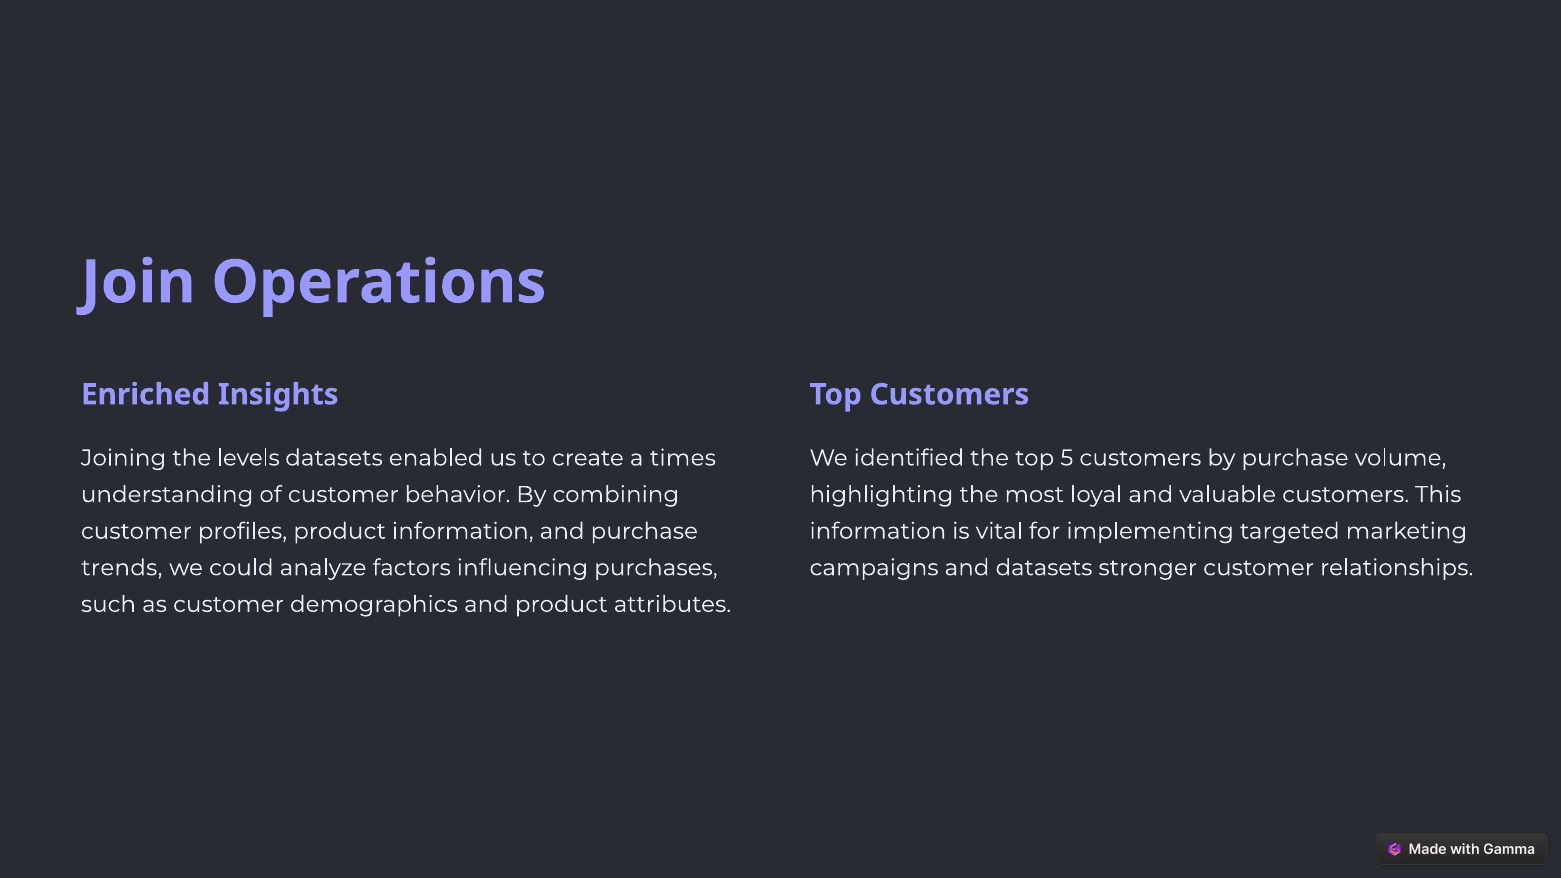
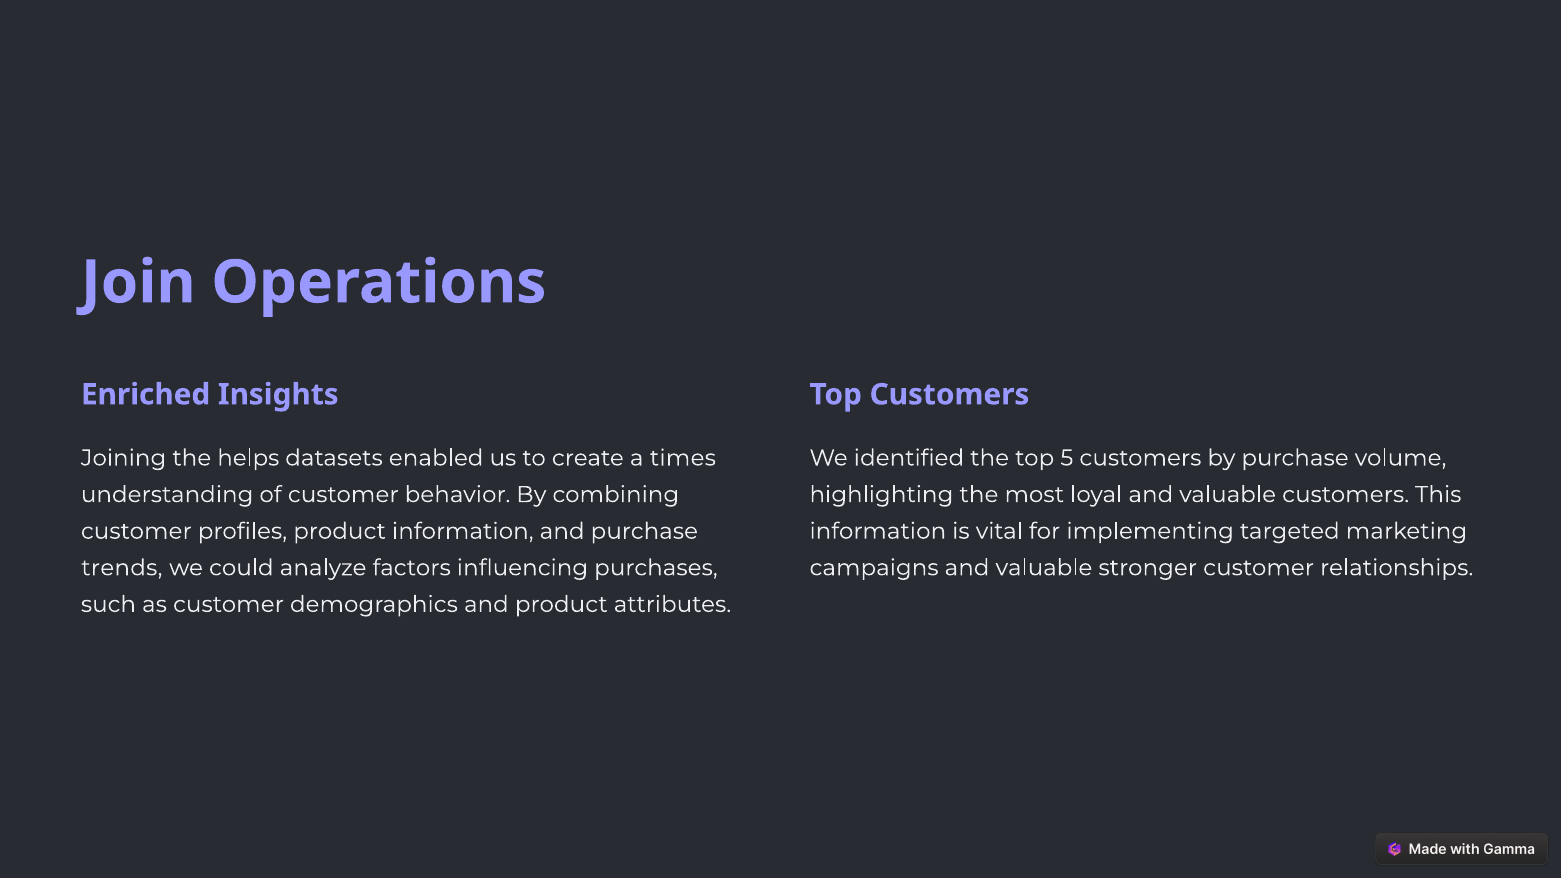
levels: levels -> helps (248, 458)
campaigns and datasets: datasets -> valuable (1044, 568)
